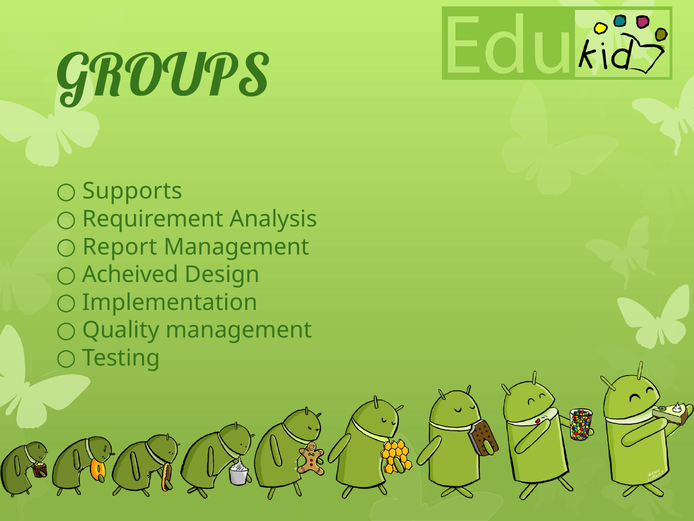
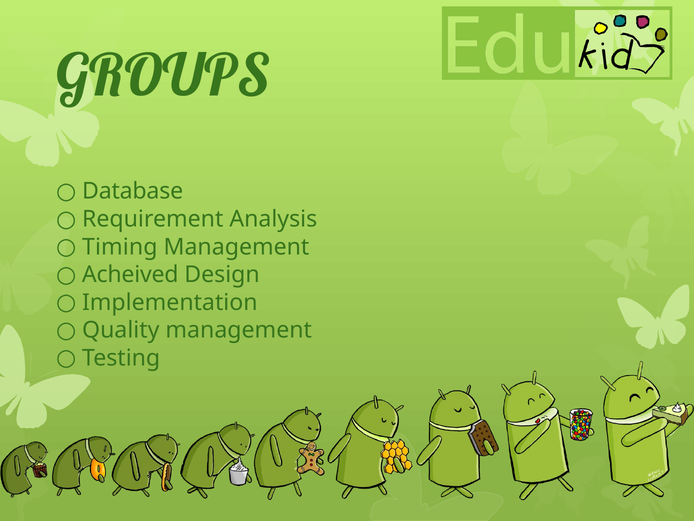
Supports: Supports -> Database (133, 191)
Report: Report -> Timing (120, 247)
